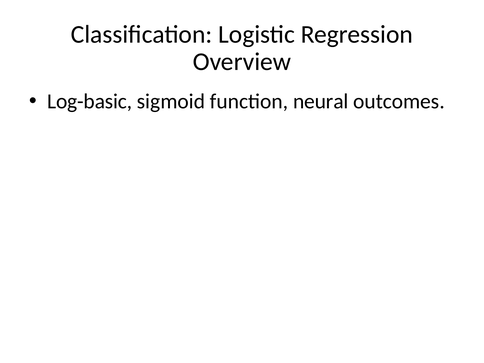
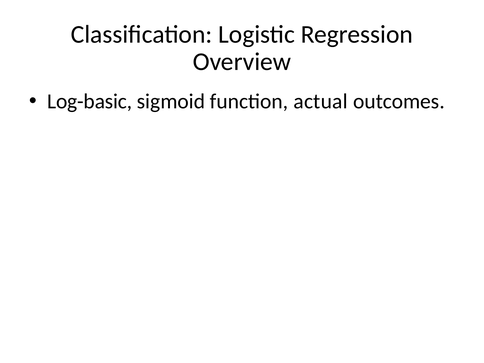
neural: neural -> actual (321, 102)
